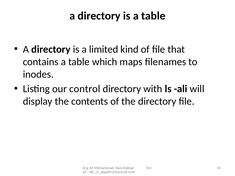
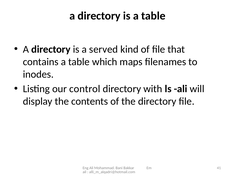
limited: limited -> served (104, 49)
